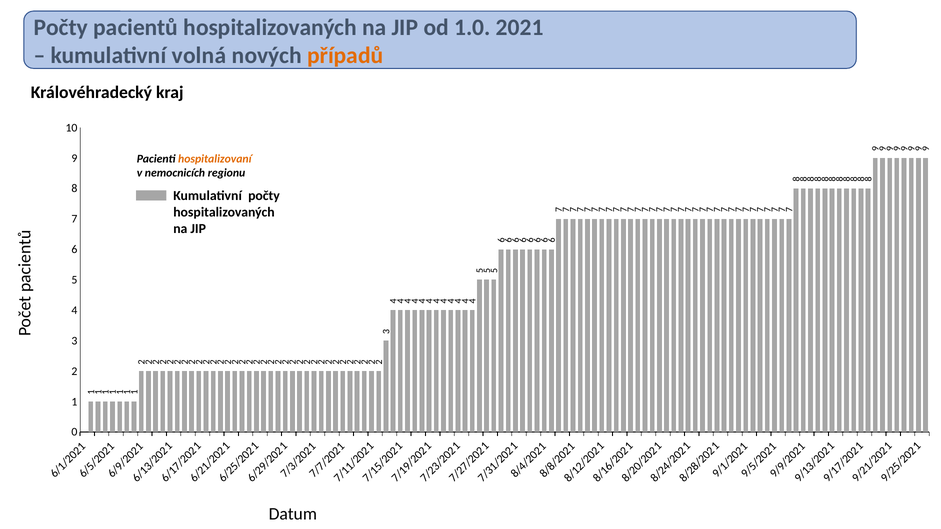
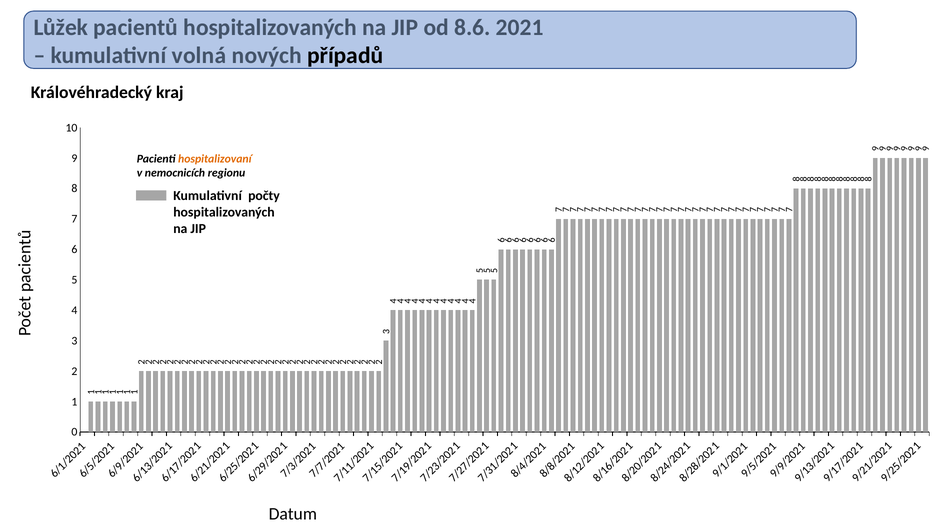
Počty: Počty -> Lůžek (61, 27)
1.0: 1.0 -> 8.6 (472, 27)
případů colour: orange -> black (345, 56)
